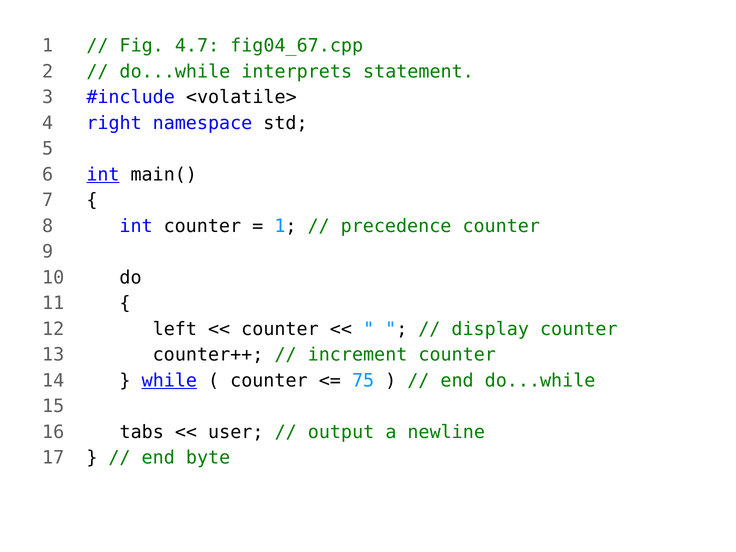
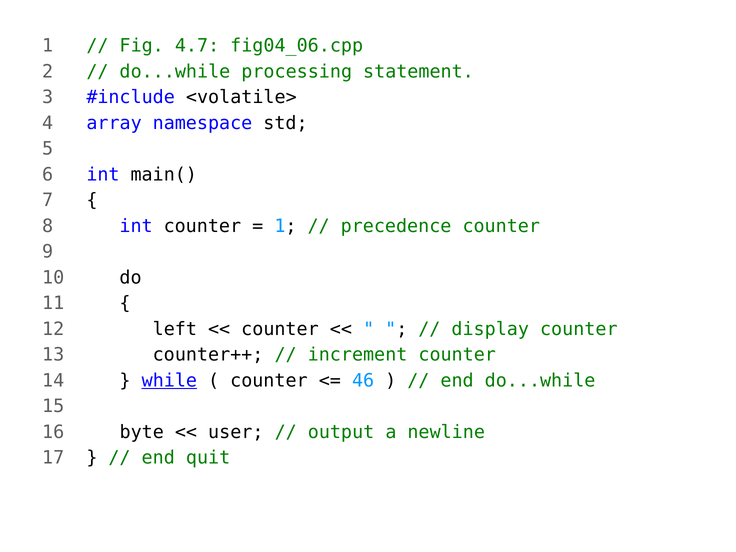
fig04_67.cpp: fig04_67.cpp -> fig04_06.cpp (297, 46)
interprets: interprets -> processing (297, 71)
right: right -> array (114, 123)
int underline: present -> none (103, 174)
75: 75 -> 46 (363, 381)
tabs: tabs -> byte (142, 432)
byte: byte -> quit (208, 458)
